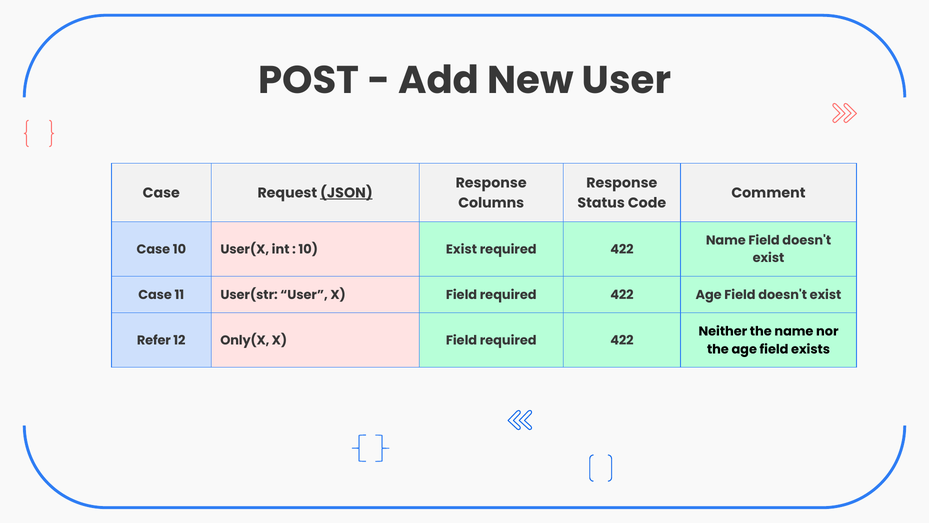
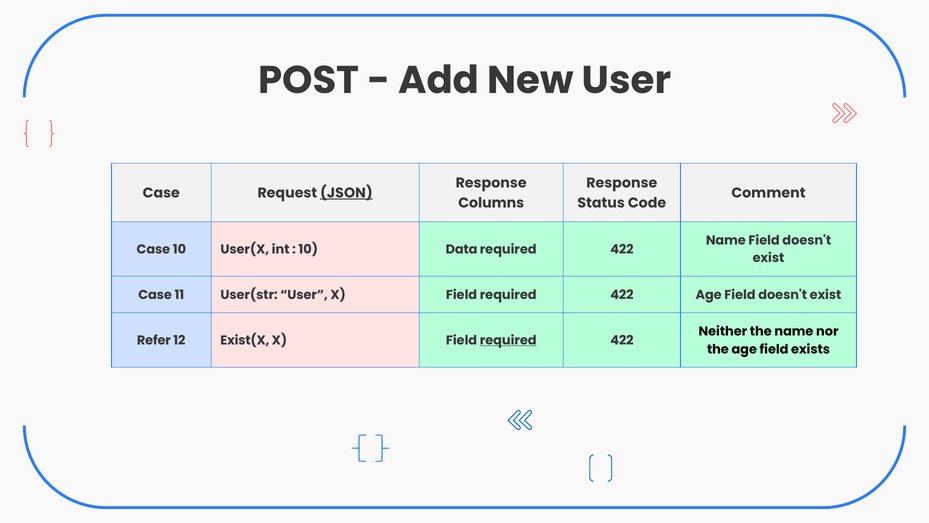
10 Exist: Exist -> Data (462, 249)
Only(X: Only(X -> Exist(X (245, 340)
required underline: none -> present (508, 340)
